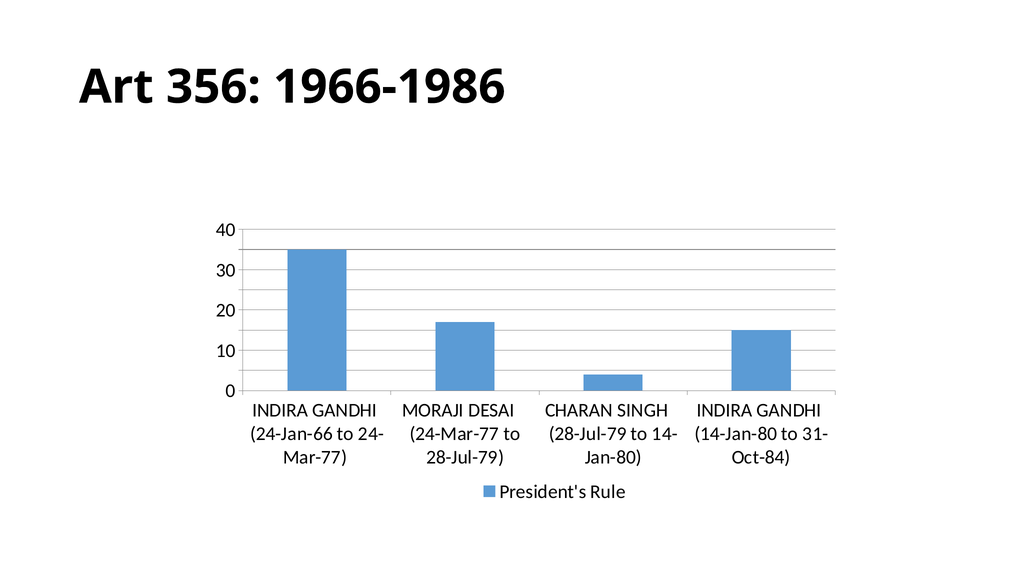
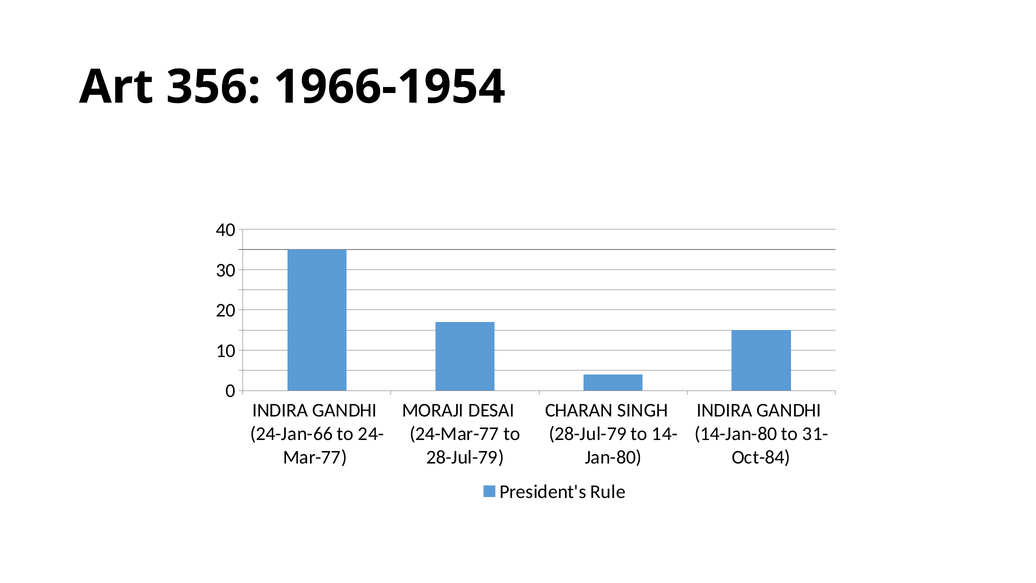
1966-1986: 1966-1986 -> 1966-1954 (389, 87)
